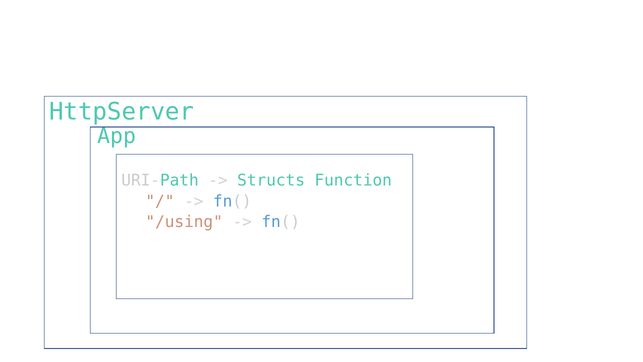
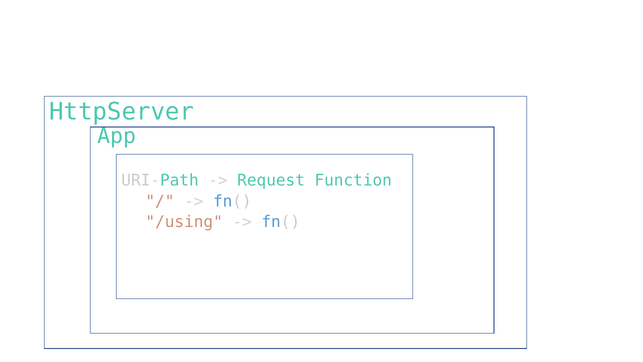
Structs: Structs -> Request (271, 181)
